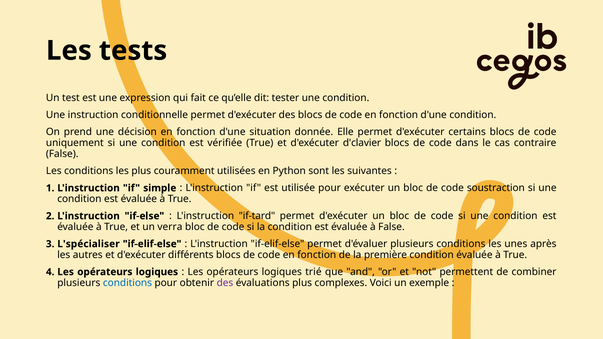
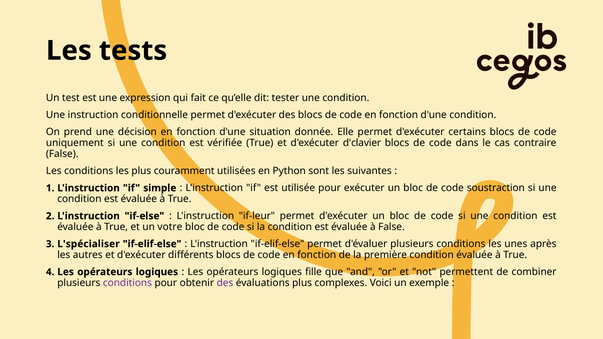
if-tard: if-tard -> if-leur (257, 216)
verra: verra -> votre (170, 227)
trié: trié -> fille (314, 272)
conditions colour: blue -> purple (127, 283)
